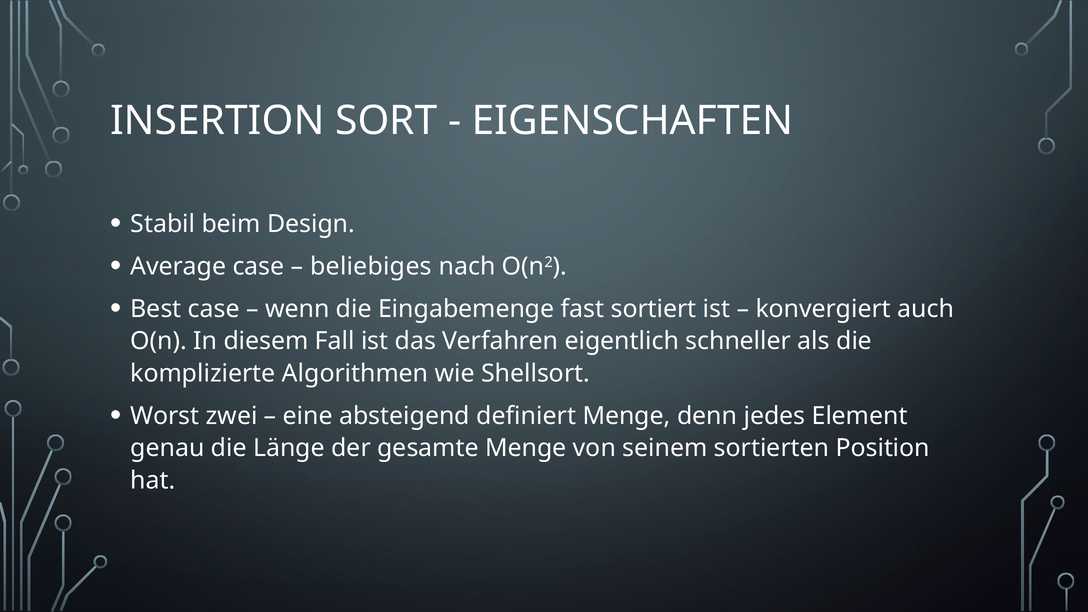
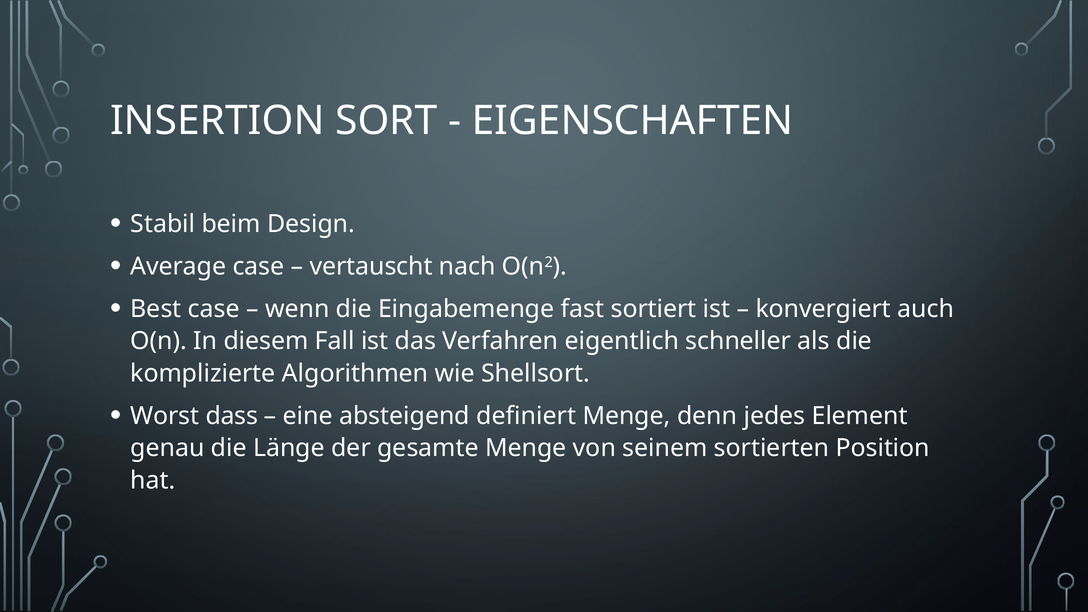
beliebiges: beliebiges -> vertauscht (371, 266)
zwei: zwei -> dass (232, 416)
